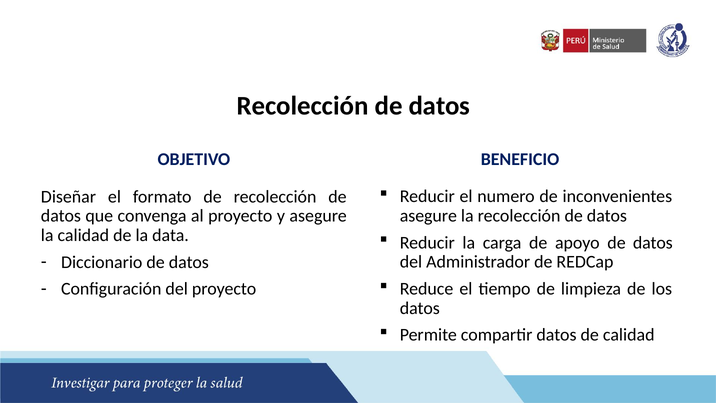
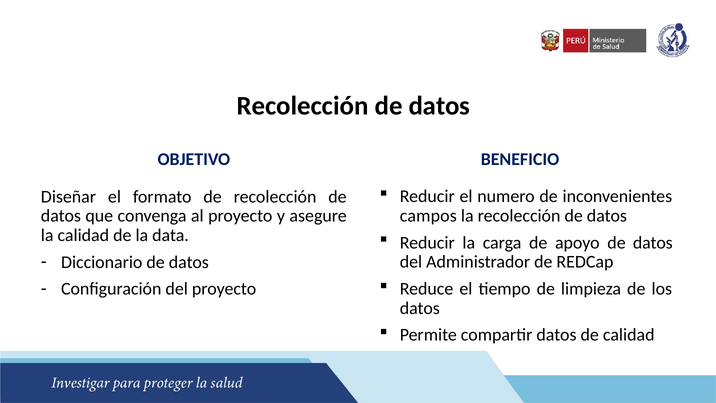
asegure: asegure -> campos (428, 216)
